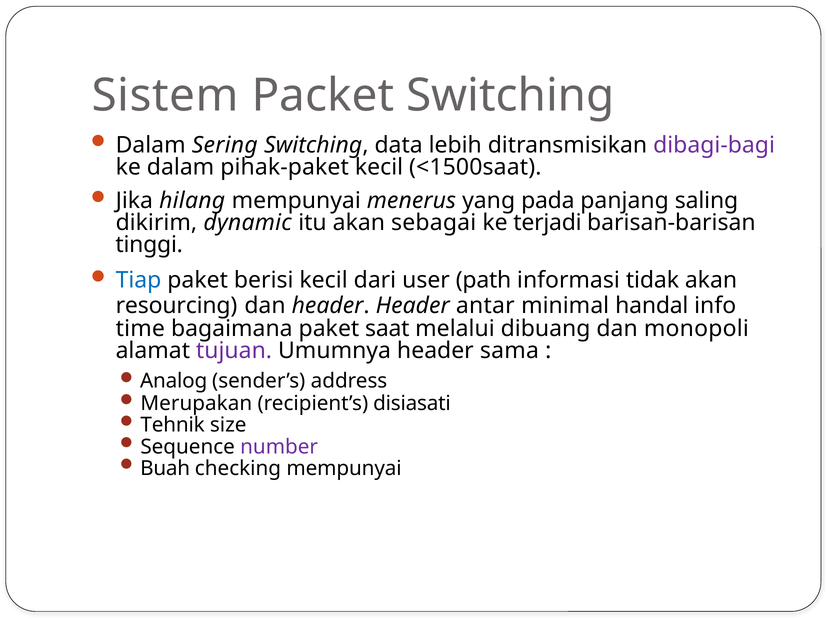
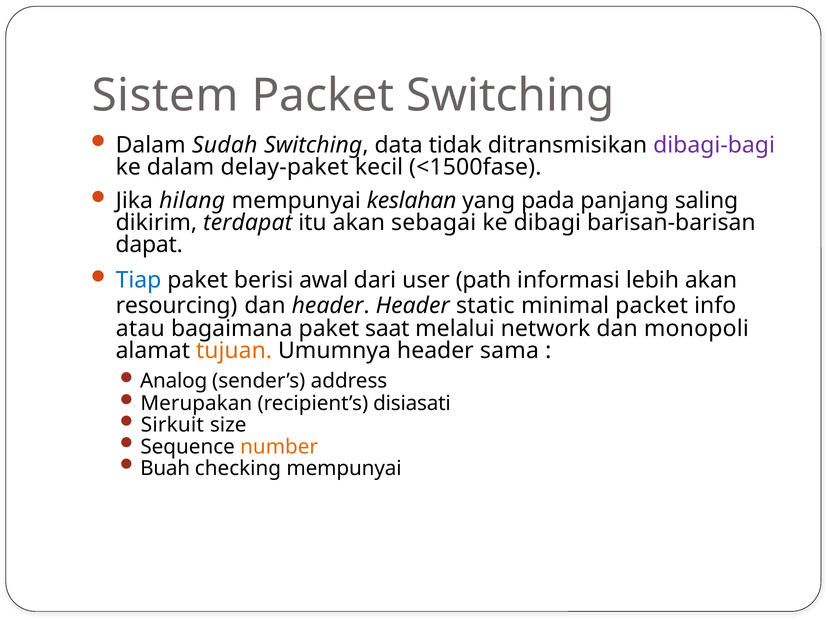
Sering: Sering -> Sudah (225, 145)
lebih: lebih -> tidak (455, 145)
pihak-paket: pihak-paket -> delay-paket (285, 167)
<1500saat: <1500saat -> <1500fase (475, 167)
menerus: menerus -> keslahan (412, 201)
dynamic: dynamic -> terdapat (248, 223)
terjadi: terjadi -> dibagi (547, 223)
tinggi: tinggi -> dapat (149, 245)
berisi kecil: kecil -> awal (324, 280)
tidak: tidak -> lebih (652, 280)
antar: antar -> static (485, 306)
minimal handal: handal -> packet (652, 306)
time: time -> atau (140, 329)
dibuang: dibuang -> network (546, 329)
tujuan colour: purple -> orange (234, 351)
Tehnik: Tehnik -> Sirkuit (172, 425)
number colour: purple -> orange (279, 447)
